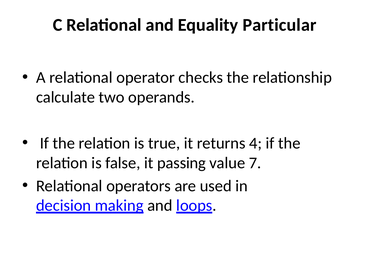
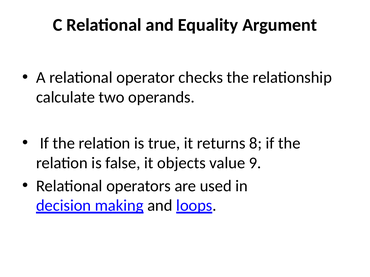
Particular: Particular -> Argument (280, 25)
4: 4 -> 8 (256, 143)
passing: passing -> objects (181, 163)
7: 7 -> 9 (255, 163)
